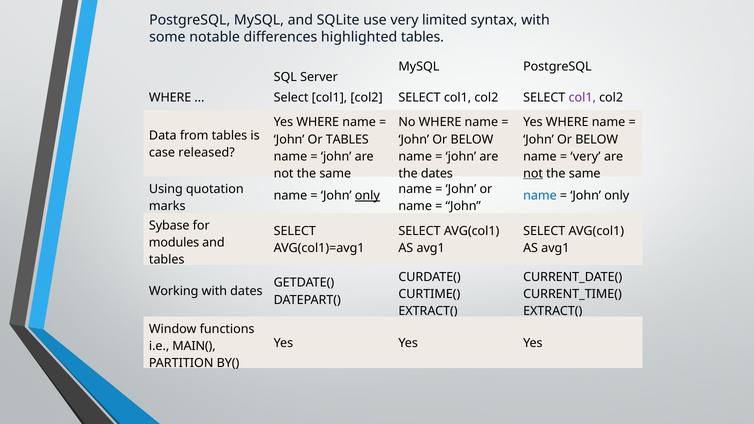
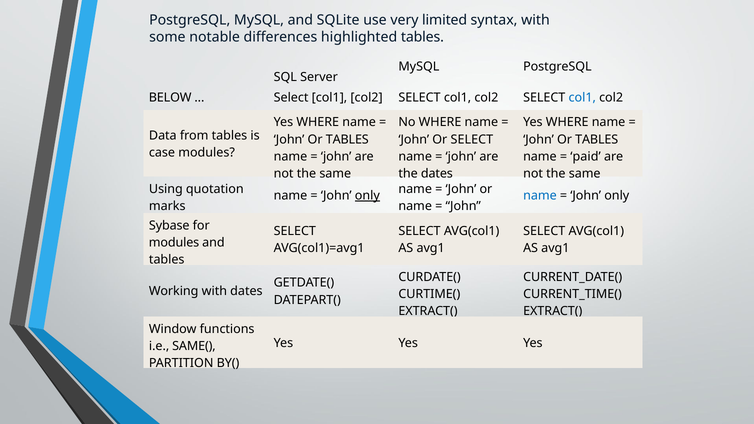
WHERE: WHERE -> BELOW (170, 98)
col1 colour: purple -> blue (582, 98)
BELOW: BELOW -> SELECT (472, 139)
BELOW: BELOW -> TABLES (597, 139)
case released: released -> modules (207, 153)
very: very -> paid (586, 156)
not underline: present -> none (533, 174)
MAIN(: MAIN( -> SAME( (194, 346)
